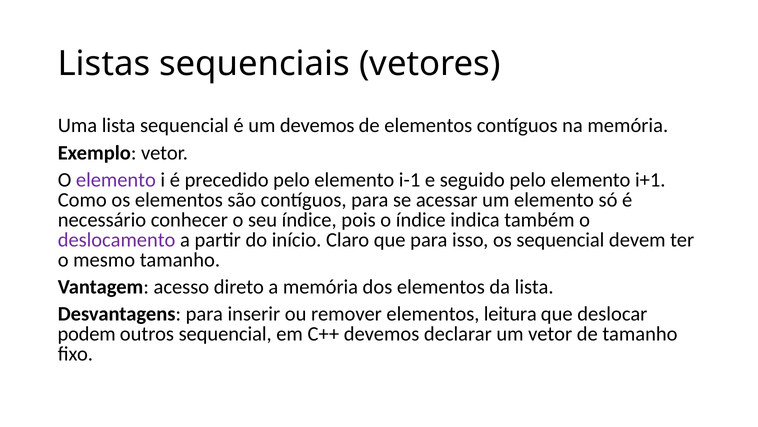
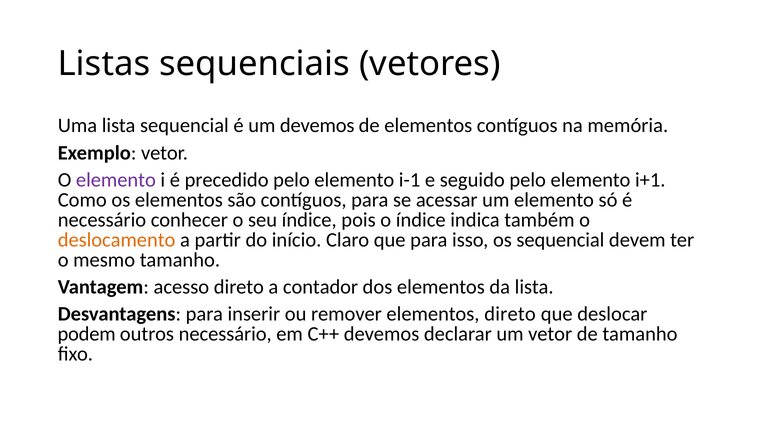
deslocamento colour: purple -> orange (117, 239)
a memória: memória -> contador (321, 286)
elementos leitura: leitura -> direto (510, 313)
outros sequencial: sequencial -> necessário (225, 333)
